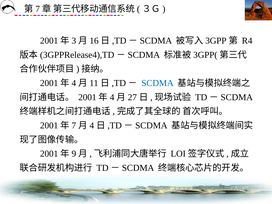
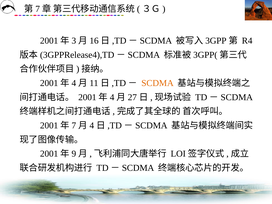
SCDMA colour: blue -> orange (157, 83)
